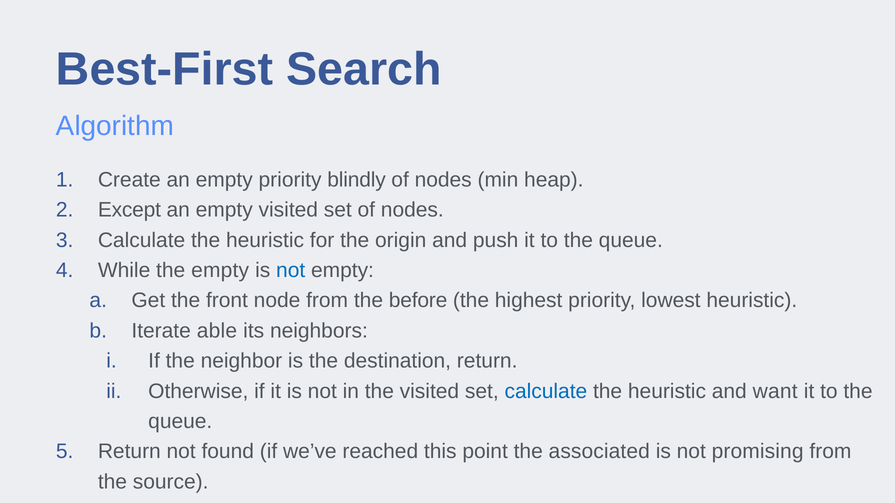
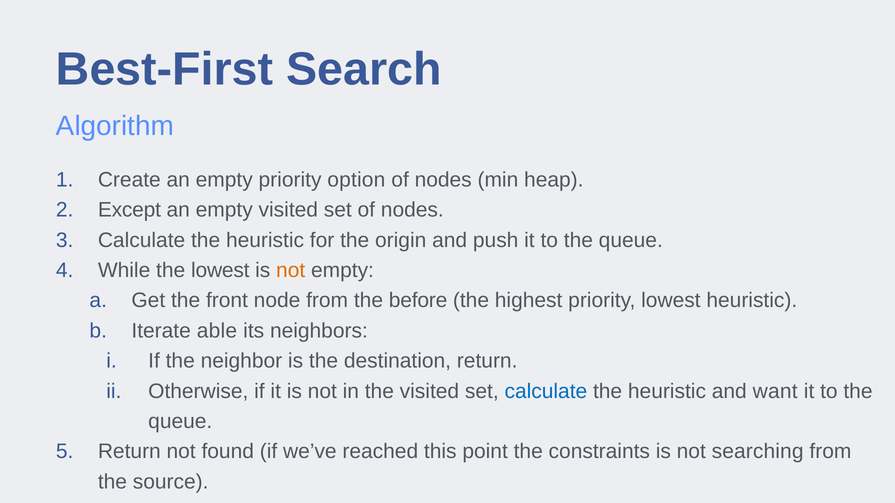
blindly: blindly -> option (356, 180)
the empty: empty -> lowest (220, 271)
not colour: blue -> orange (291, 271)
associated: associated -> constraints (599, 452)
promising: promising -> searching (758, 452)
